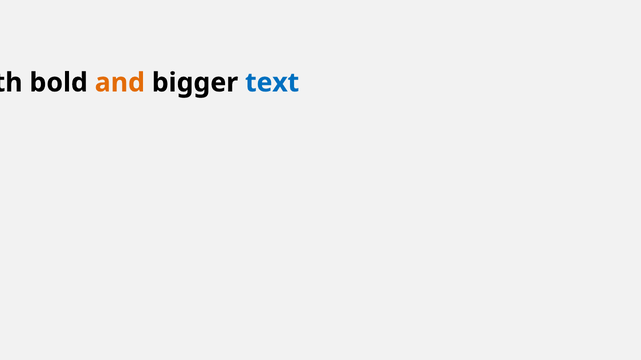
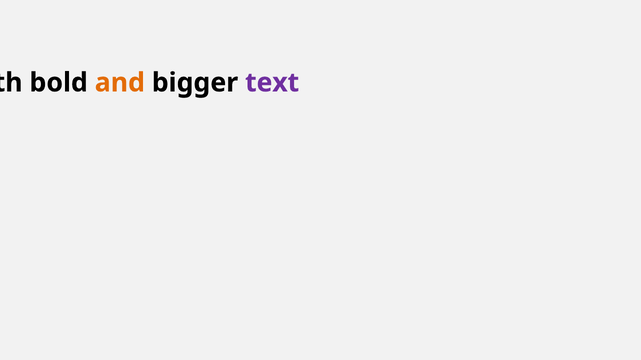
text colour: blue -> purple (272, 83)
